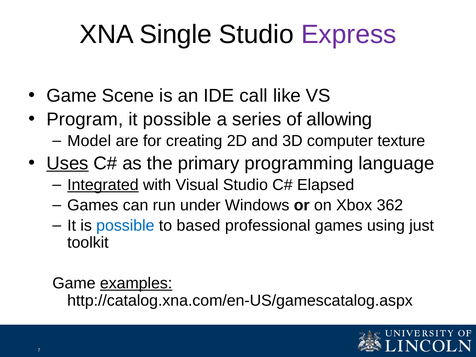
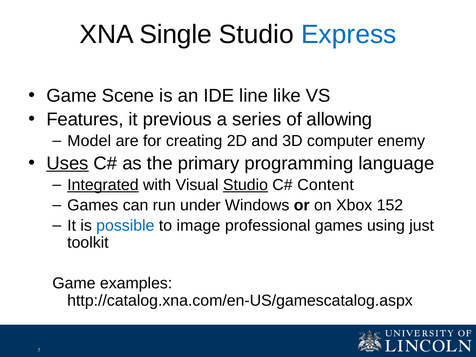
Express colour: purple -> blue (349, 34)
call: call -> line (254, 96)
Program: Program -> Features (85, 119)
it possible: possible -> previous (177, 119)
texture: texture -> enemy (401, 141)
Studio underline: none -> present (245, 185)
Elapsed: Elapsed -> Content (326, 185)
362: 362 -> 152 (390, 205)
based: based -> image (198, 226)
examples underline: present -> none (136, 283)
